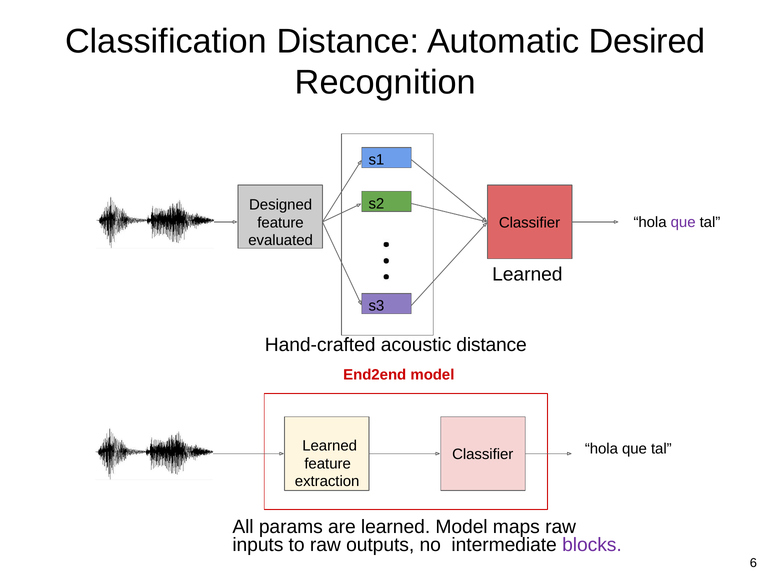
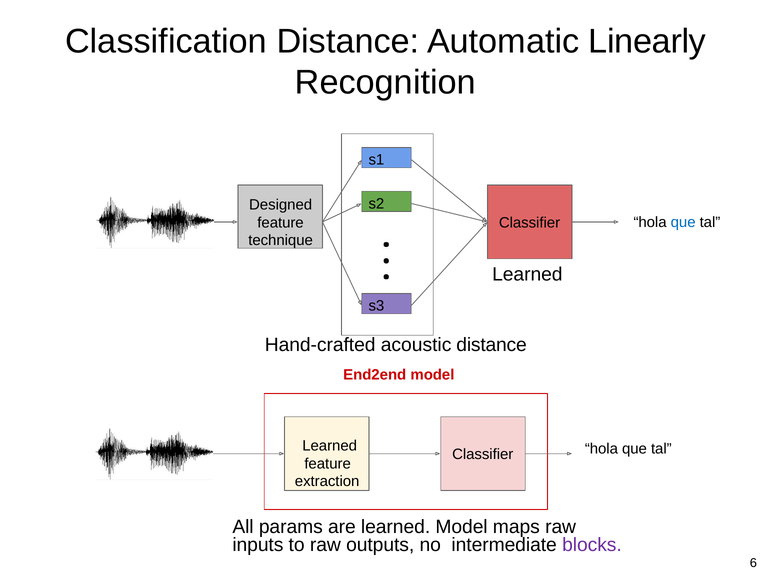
Desired: Desired -> Linearly (647, 42)
que colour: purple -> blue (683, 223)
evaluated: evaluated -> technique (281, 240)
